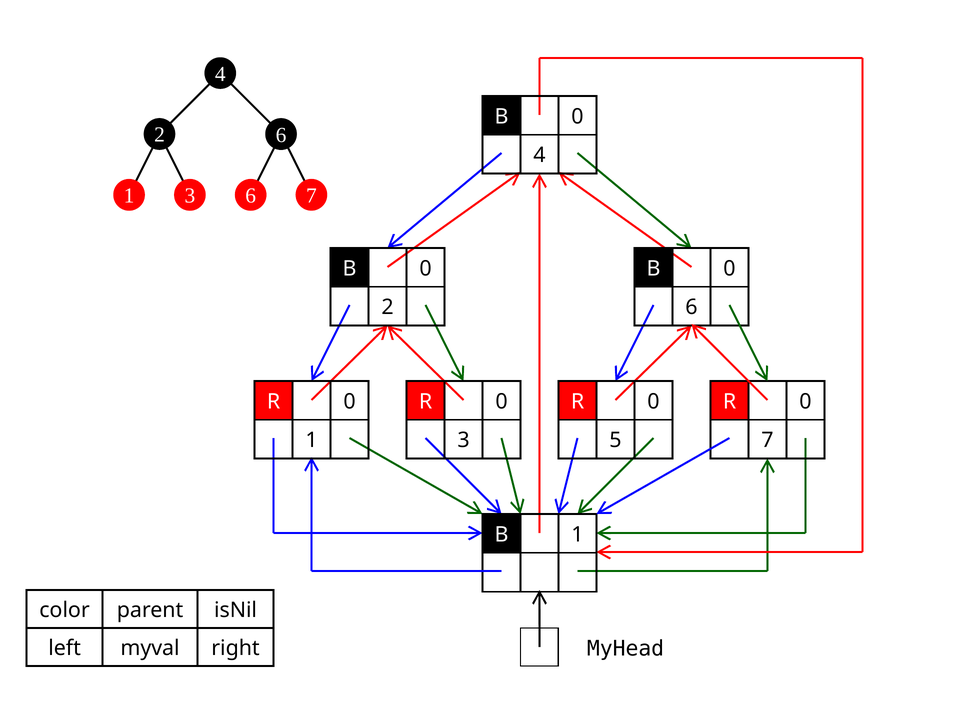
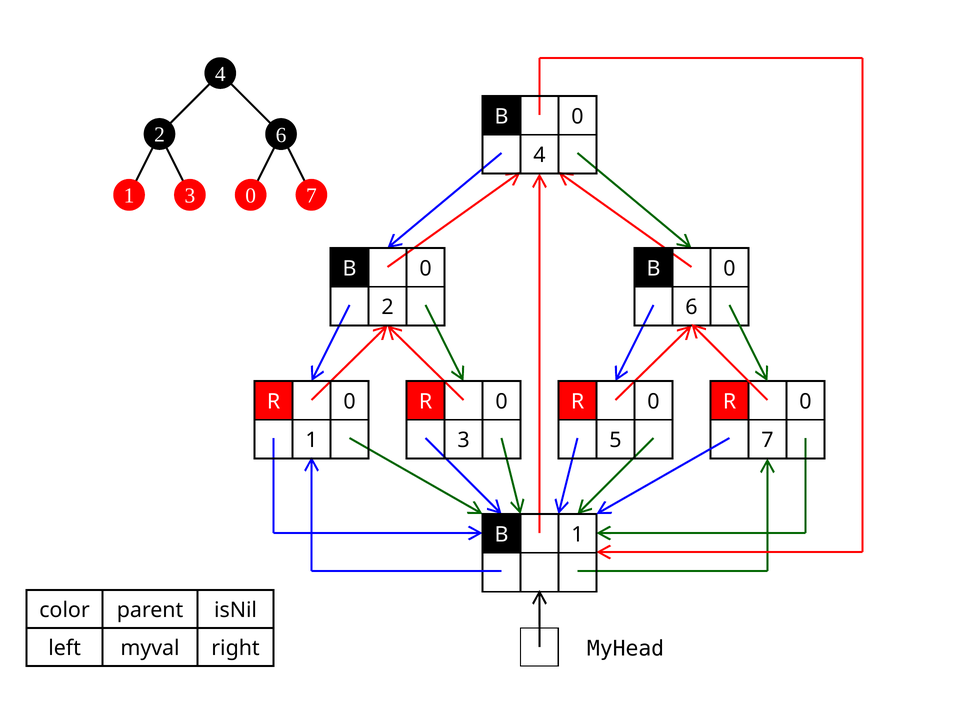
3 6: 6 -> 0 (251, 196)
